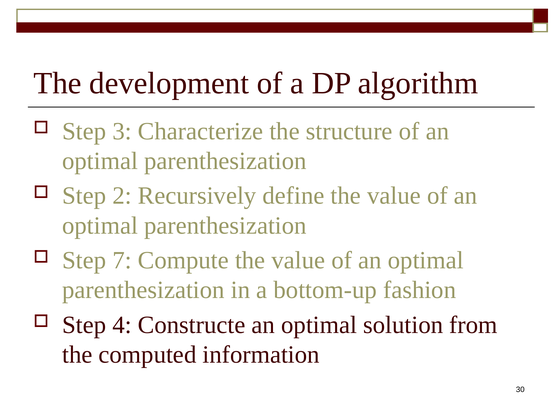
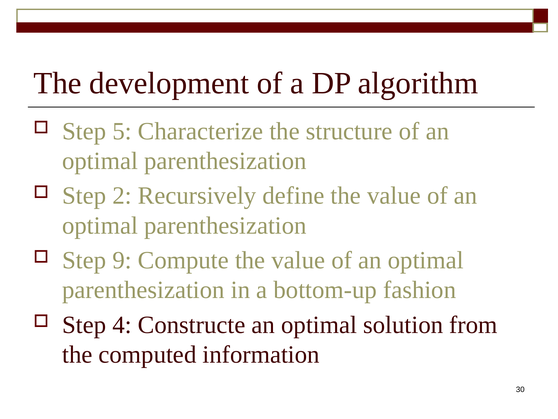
3: 3 -> 5 (122, 131)
7: 7 -> 9 (122, 260)
